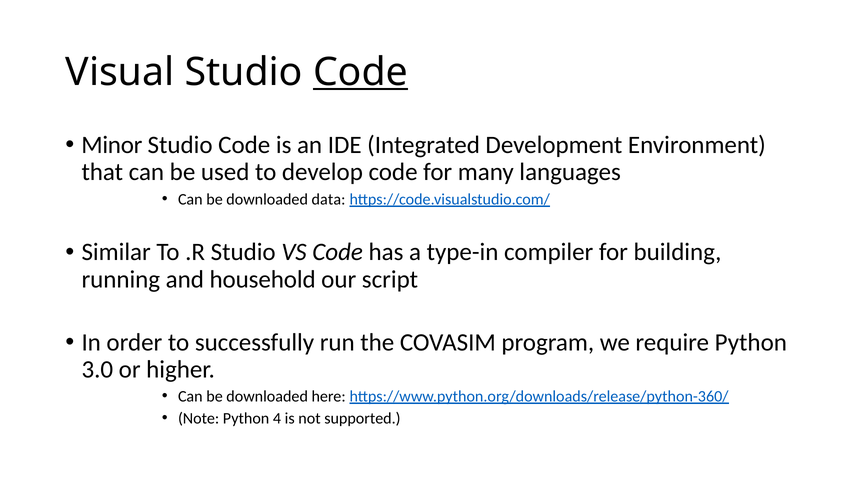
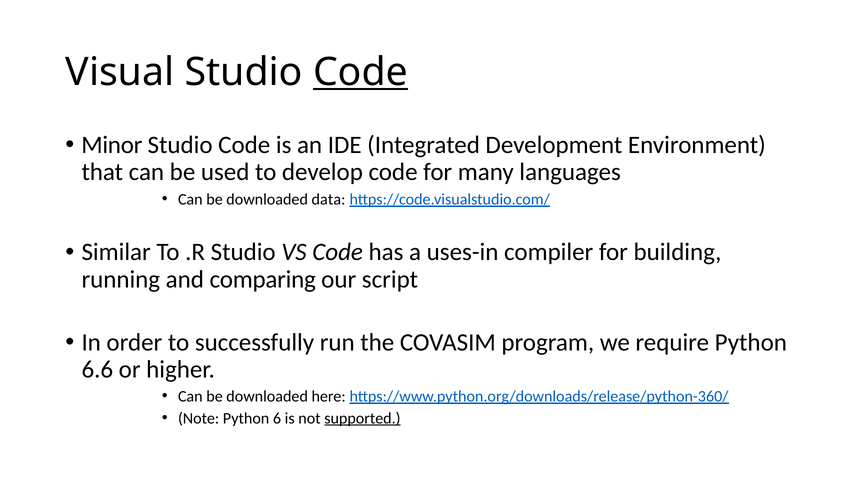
type-in: type-in -> uses-in (463, 252)
household: household -> comparing (263, 279)
3.0: 3.0 -> 6.6 (97, 369)
4: 4 -> 6 (277, 418)
supported underline: none -> present (362, 418)
